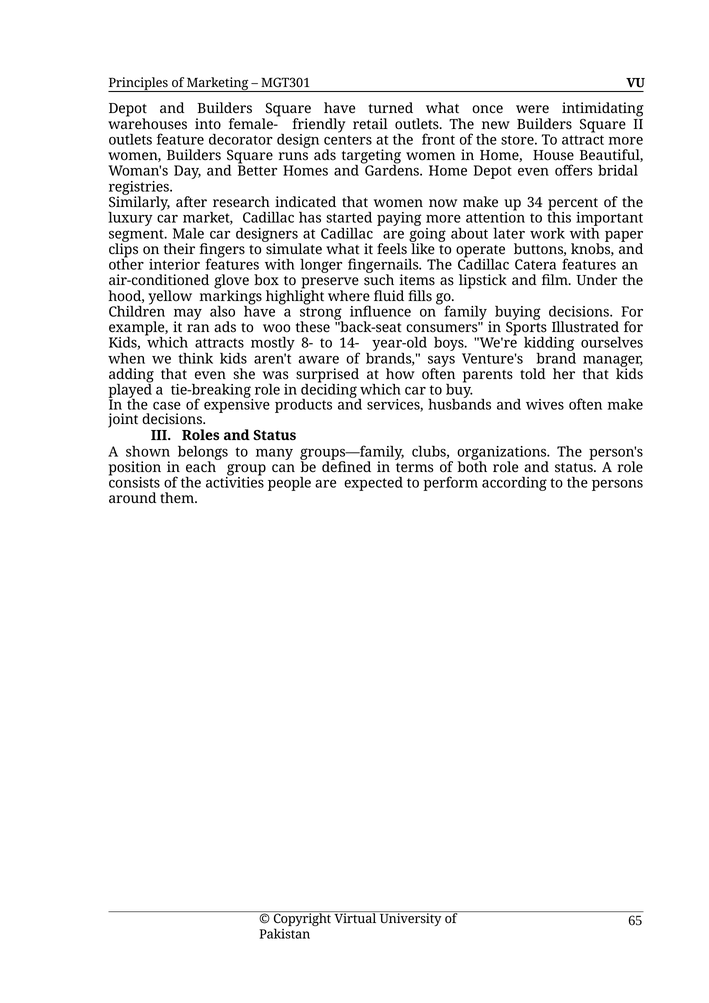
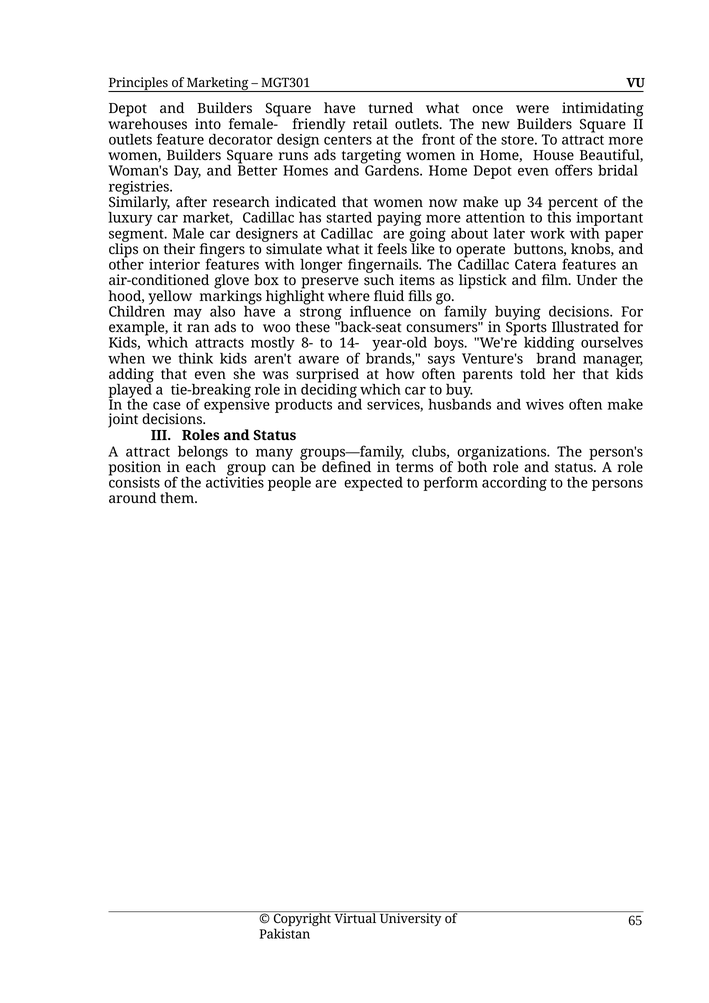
A shown: shown -> attract (148, 452)
